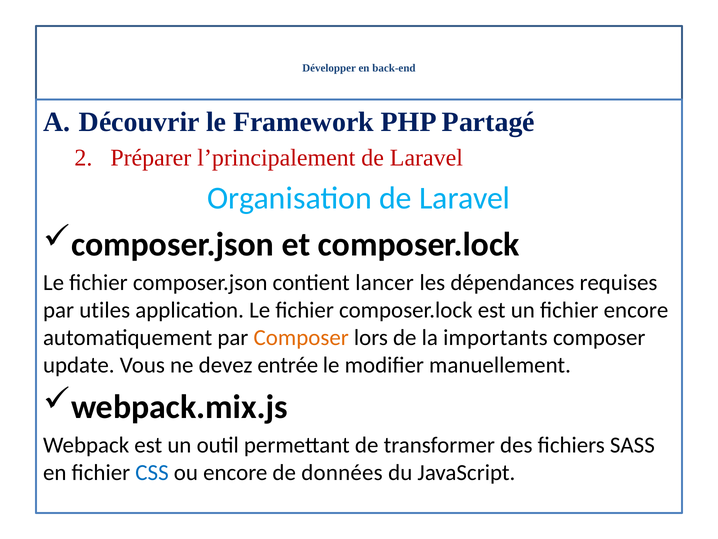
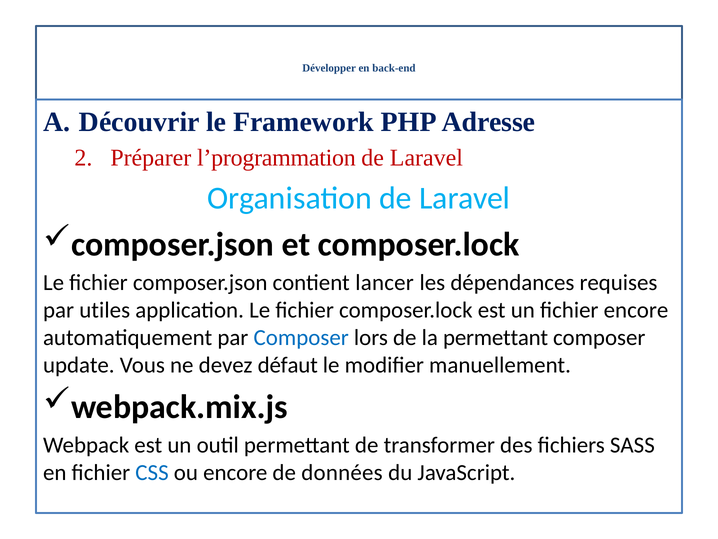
Partagé: Partagé -> Adresse (489, 122)
l’principalement: l’principalement -> l’programmation (276, 157)
Composer colour: orange -> blue (301, 337)
la importants: importants -> permettant (496, 337)
entrée: entrée -> défaut (288, 365)
